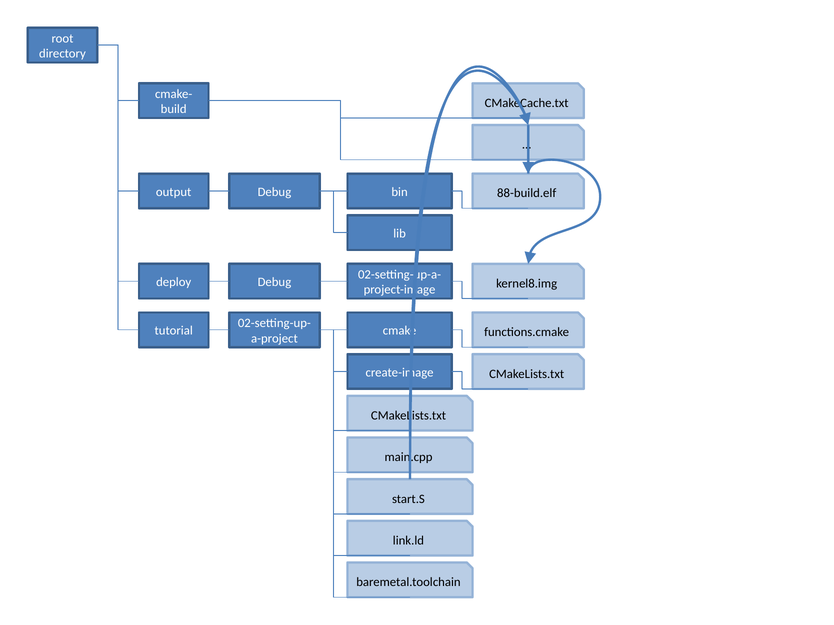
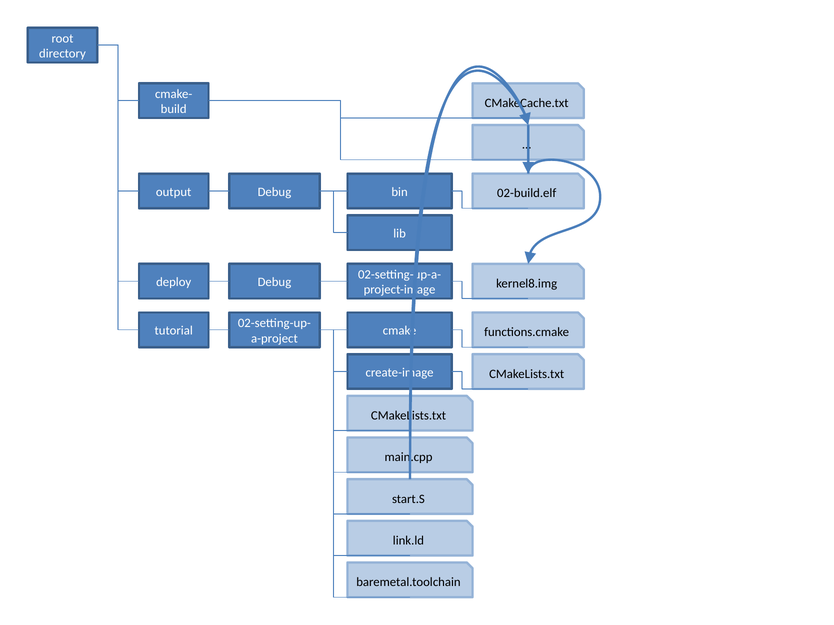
88-build.elf: 88-build.elf -> 02-build.elf (527, 193)
